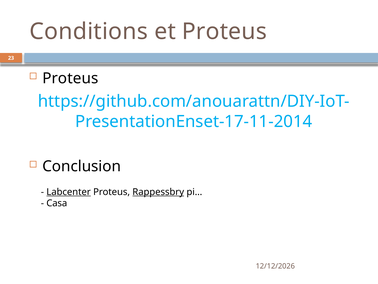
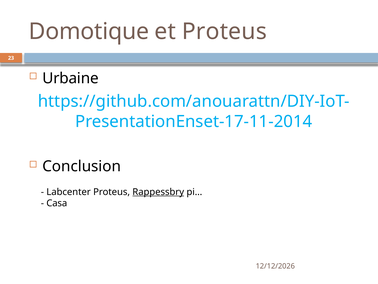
Conditions: Conditions -> Domotique (89, 32)
Proteus: Proteus -> Urbaine (70, 78)
Labcenter underline: present -> none (69, 192)
